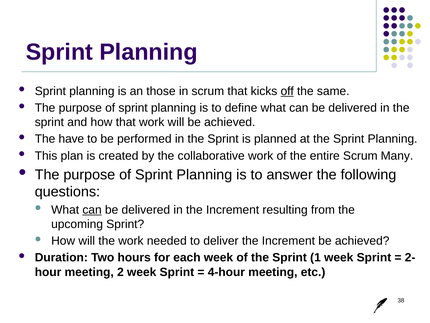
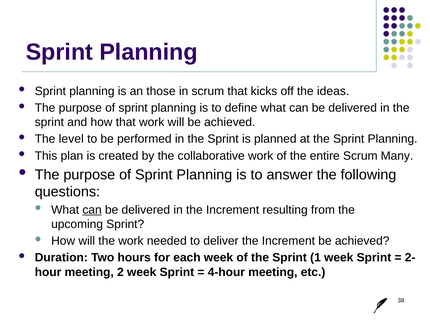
off underline: present -> none (287, 91)
same: same -> ideas (333, 91)
have: have -> level (71, 139)
